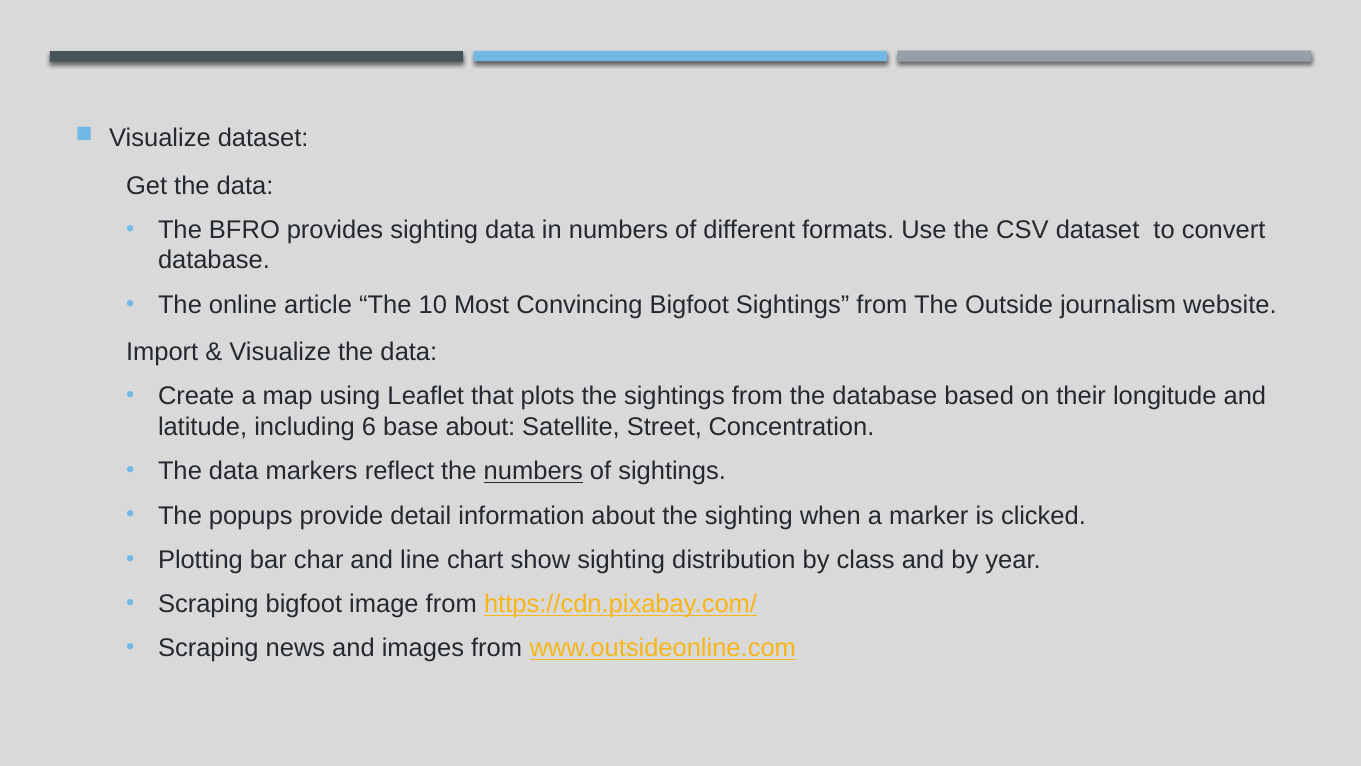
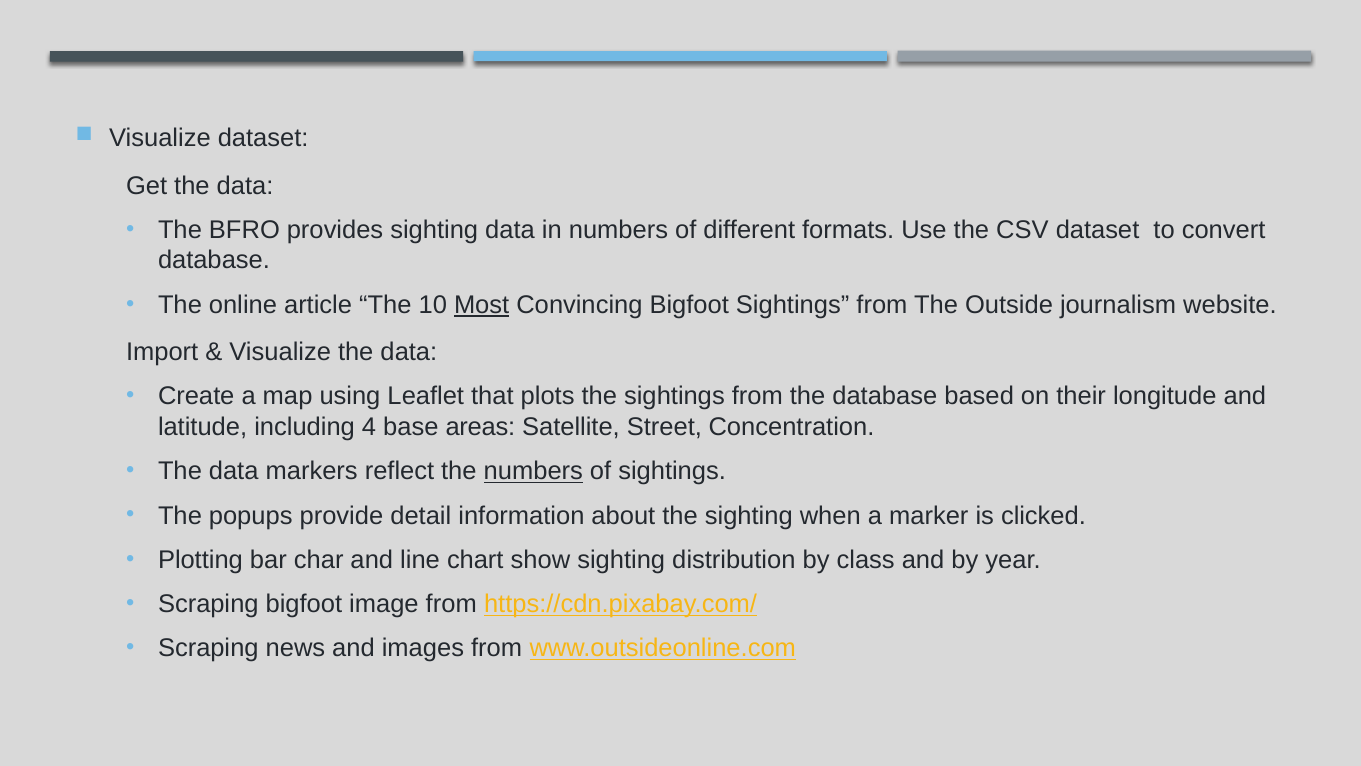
Most underline: none -> present (482, 305)
6: 6 -> 4 (369, 427)
base about: about -> areas (480, 427)
